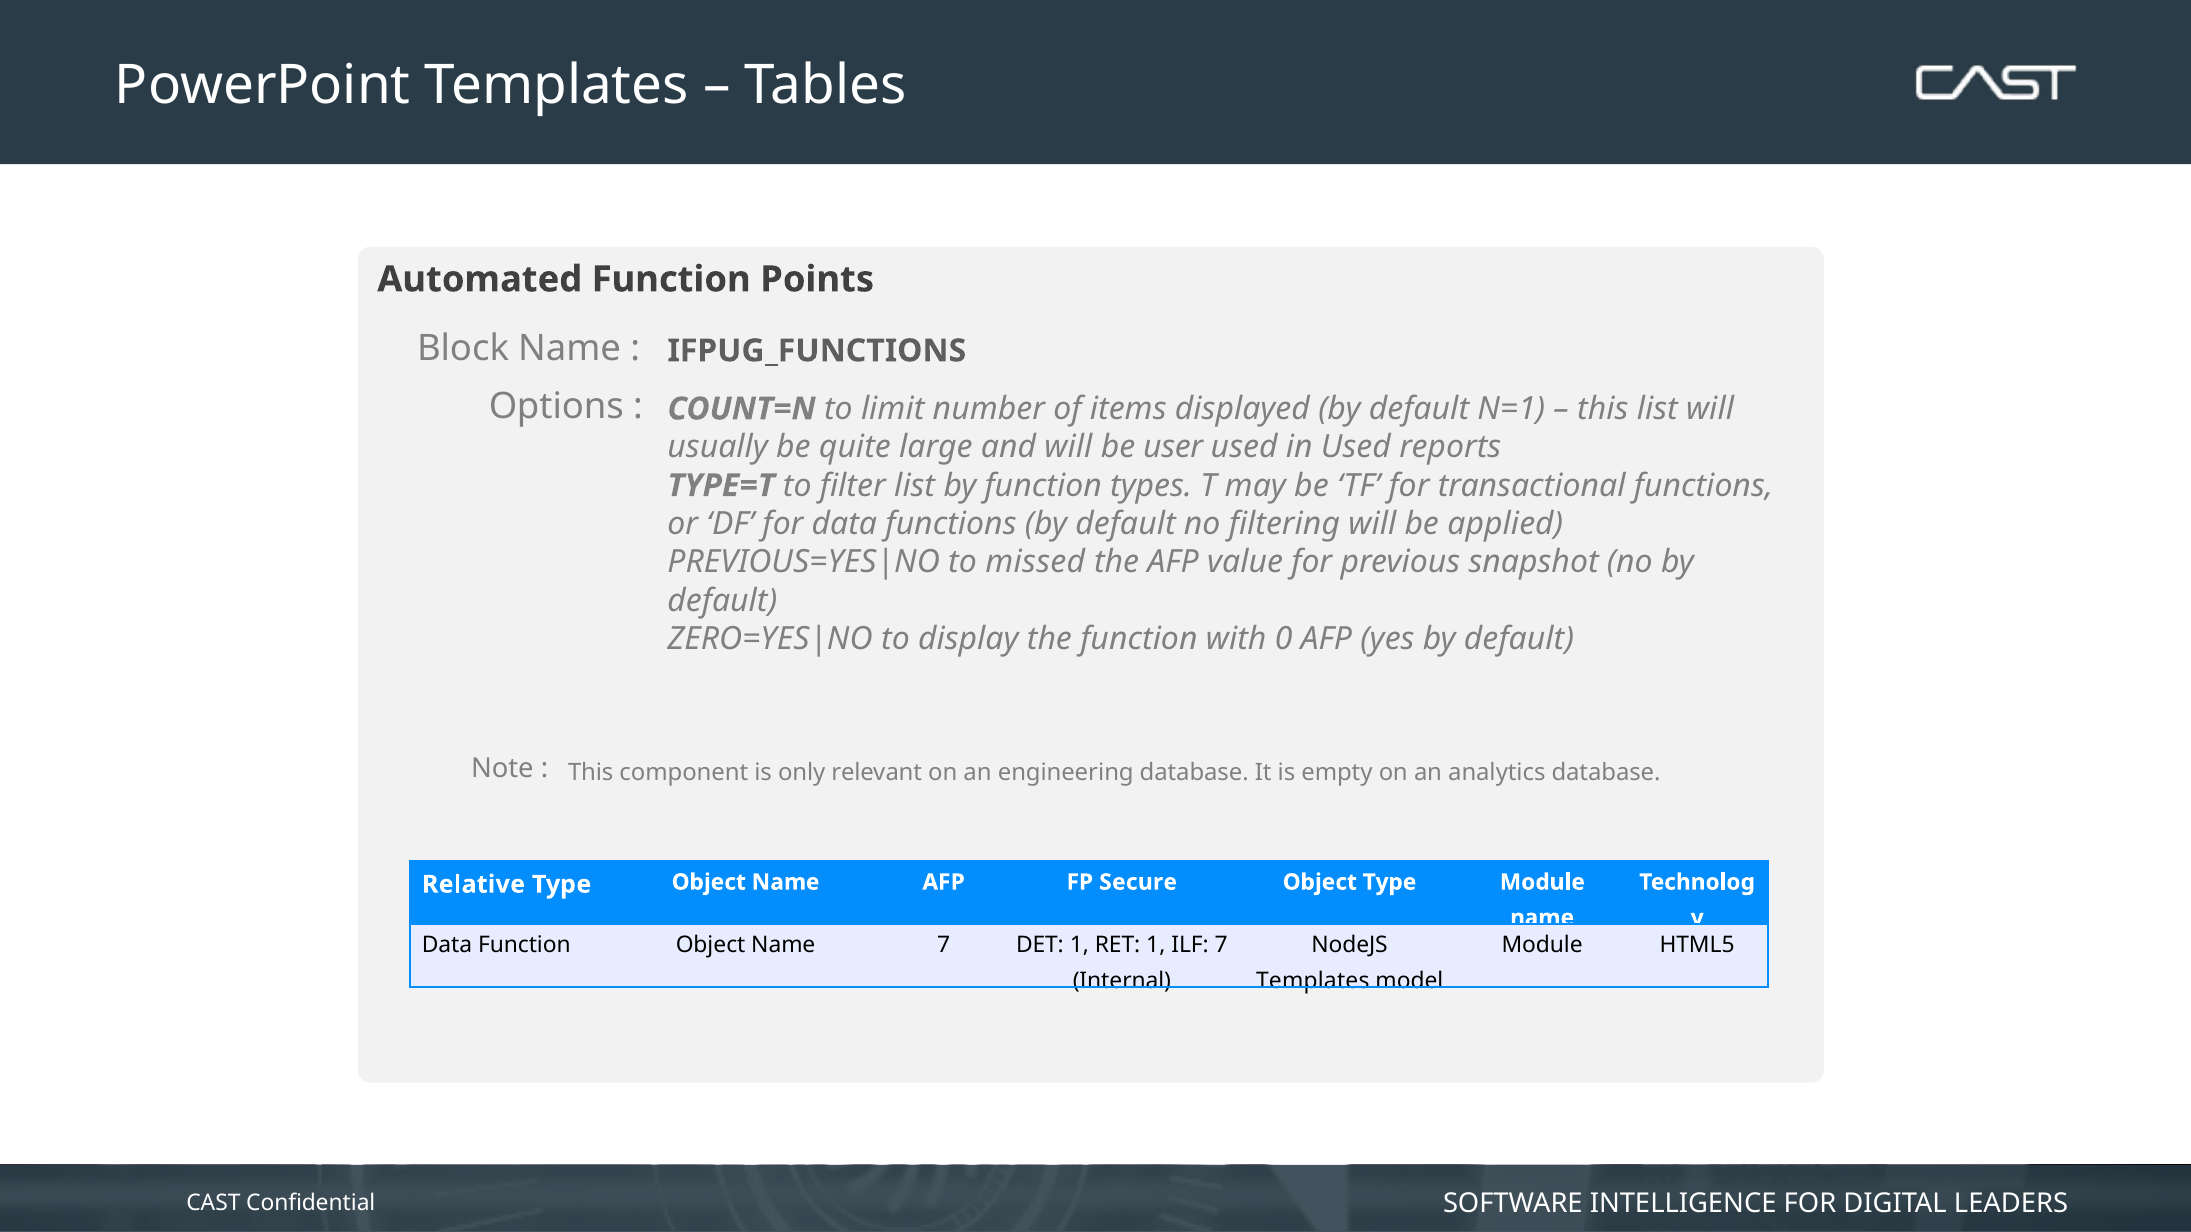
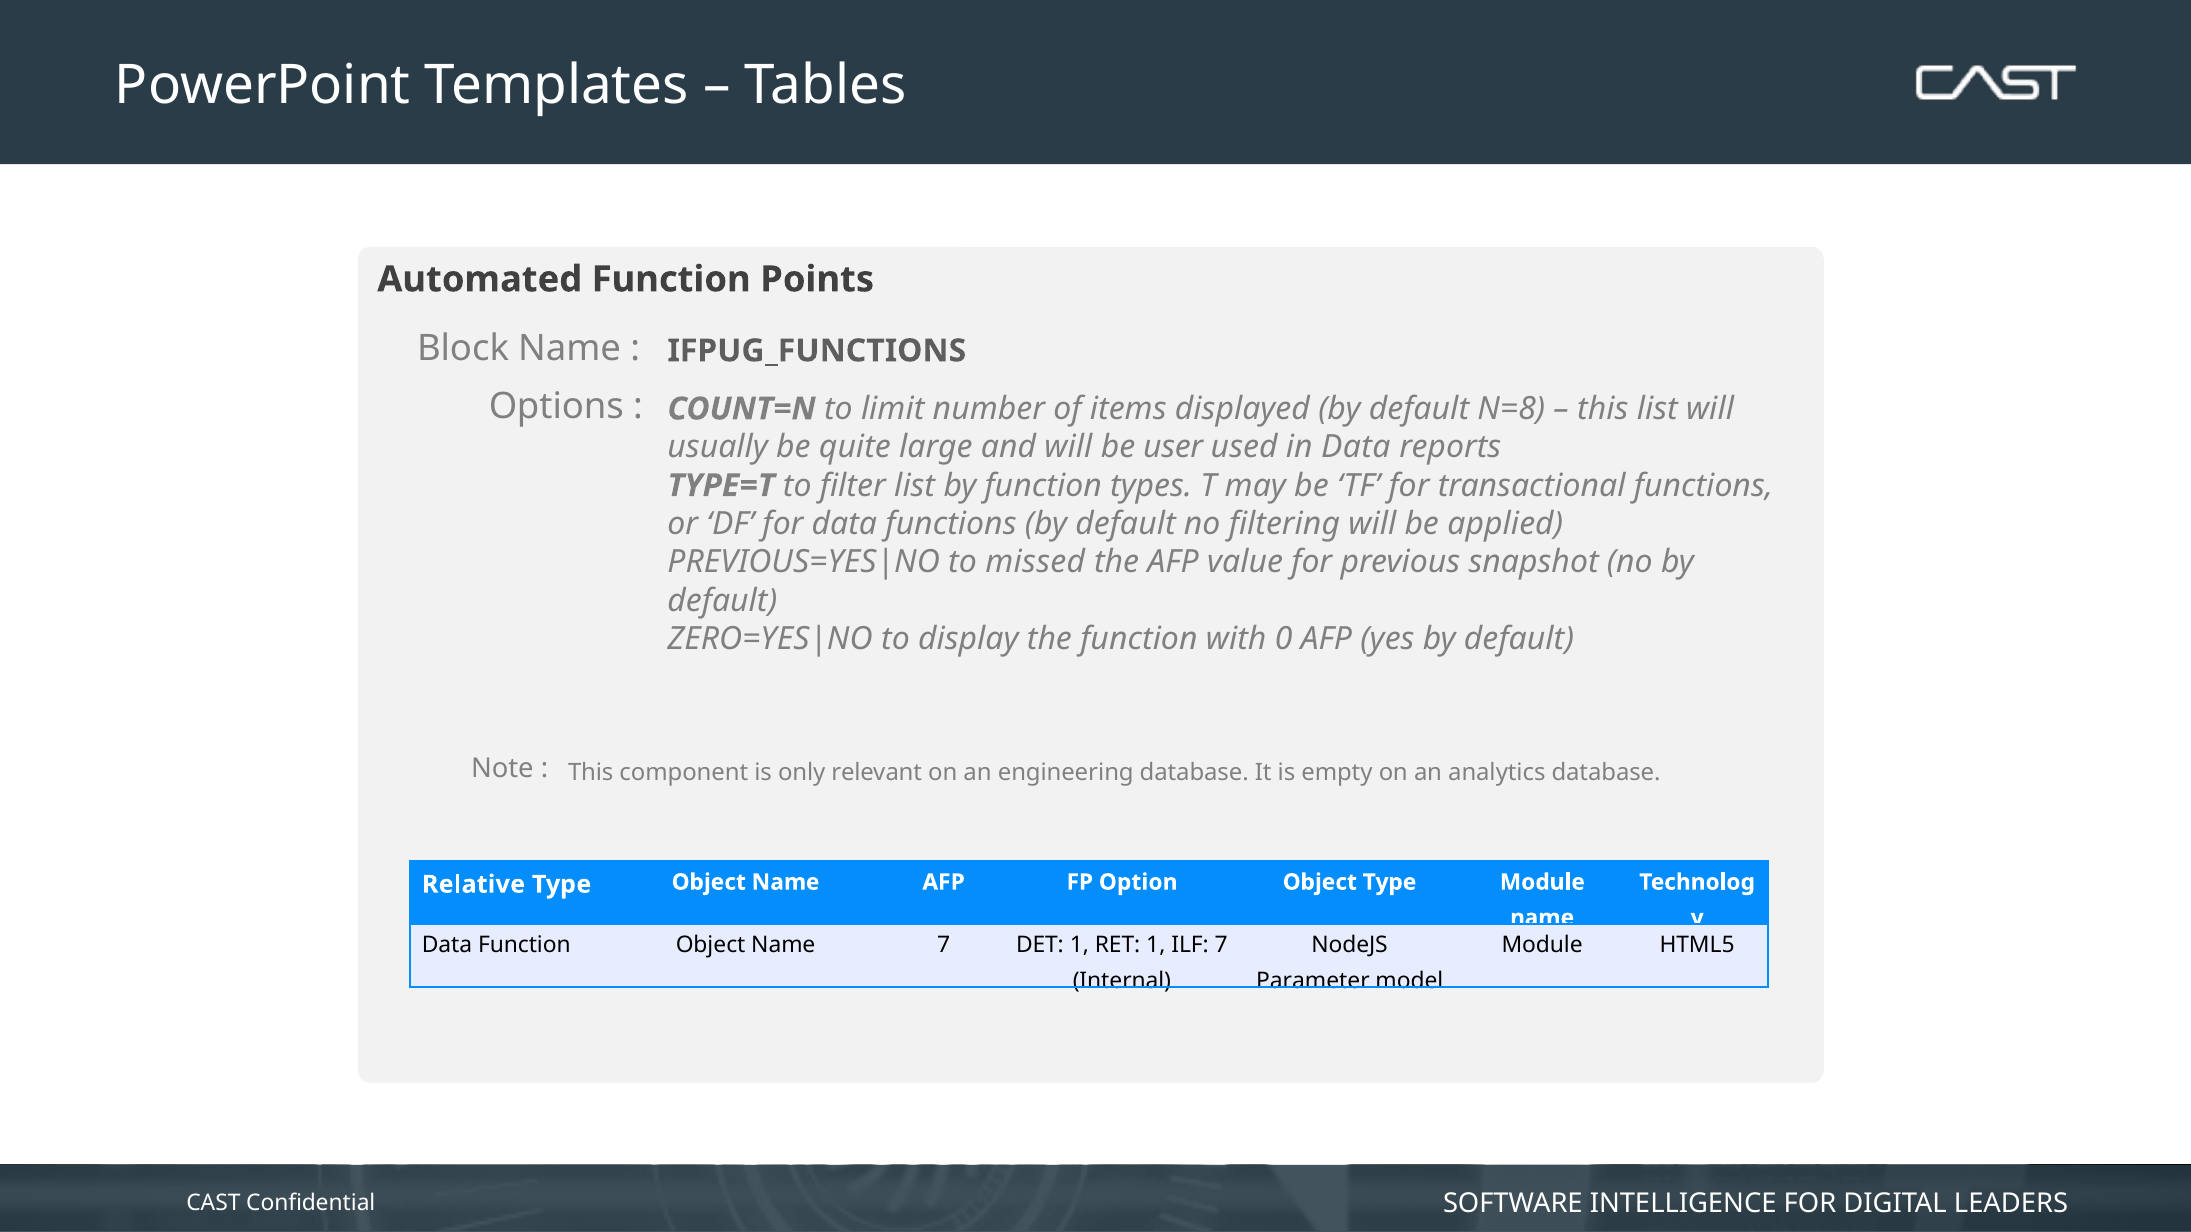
N=1: N=1 -> N=8 (1511, 409)
in Used: Used -> Data (1356, 447)
Secure: Secure -> Option (1138, 882)
Templates: Templates -> Parameter (1313, 981)
